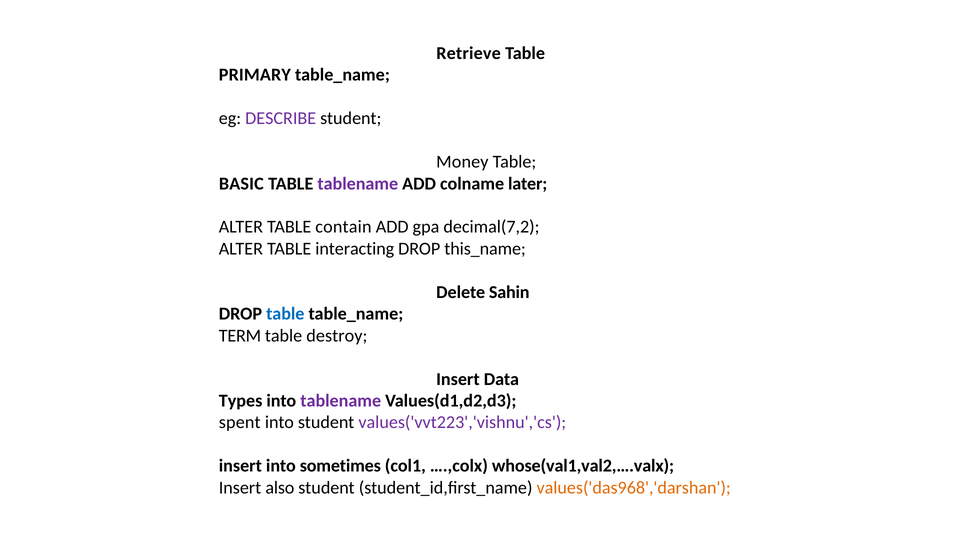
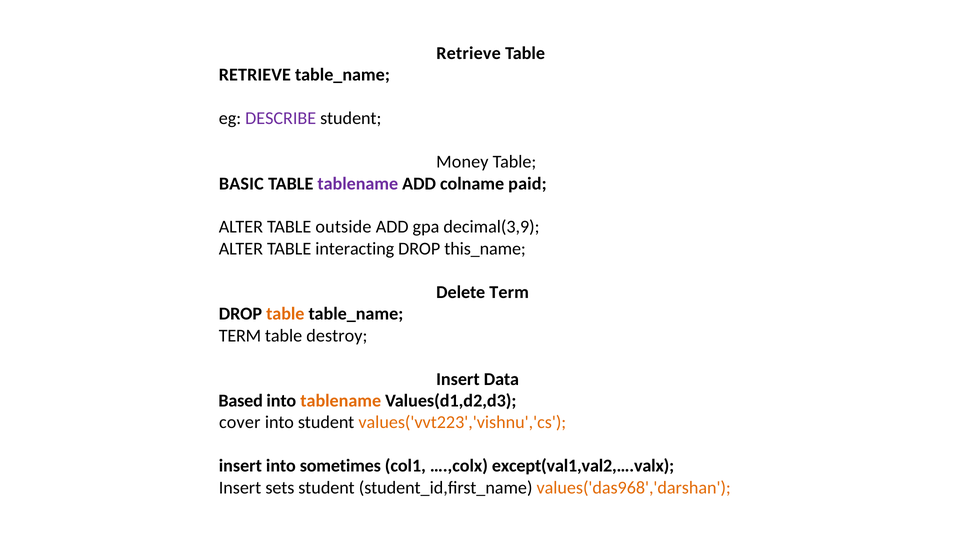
PRIMARY: PRIMARY -> RETRIEVE (255, 75)
later: later -> paid (527, 184)
contain: contain -> outside (343, 227)
decimal(7,2: decimal(7,2 -> decimal(3,9 (491, 227)
Delete Sahin: Sahin -> Term (509, 292)
table colour: blue -> orange (285, 314)
Types: Types -> Based (241, 401)
tablename colour: purple -> orange (341, 401)
spent: spent -> cover (240, 423)
values('vvt223','vishnu','cs colour: purple -> orange (462, 423)
whose(val1,val2,….valx: whose(val1,val2,….valx -> except(val1,val2,….valx (583, 466)
also: also -> sets (280, 488)
